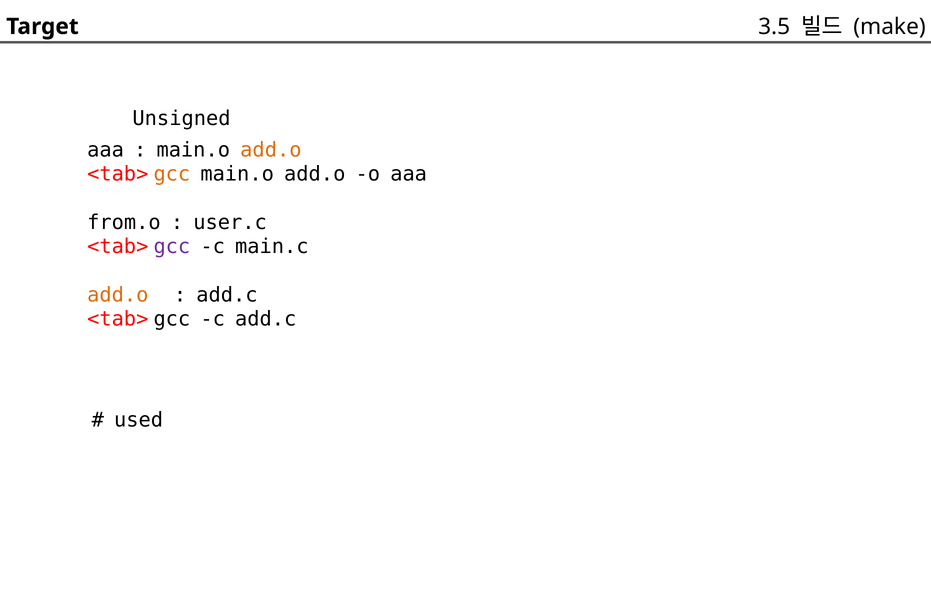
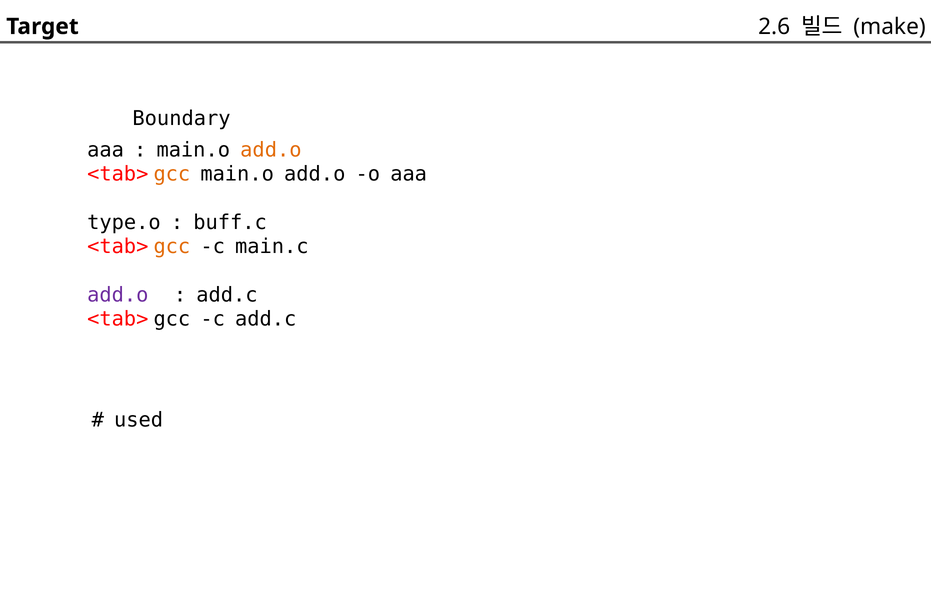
3.5: 3.5 -> 2.6 (774, 27)
Unsigned: Unsigned -> Boundary (182, 118)
from.o: from.o -> type.o (124, 223)
user.c: user.c -> buff.c (230, 223)
gcc colour: purple -> orange (172, 246)
add.o colour: orange -> purple (118, 295)
